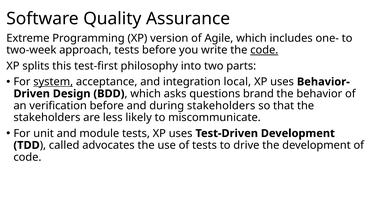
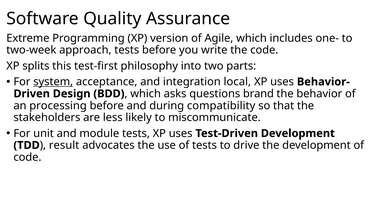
code underline: present -> none (264, 50)
verification: verification -> processing (58, 106)
during stakeholders: stakeholders -> compatibility (221, 106)
called: called -> result (64, 146)
